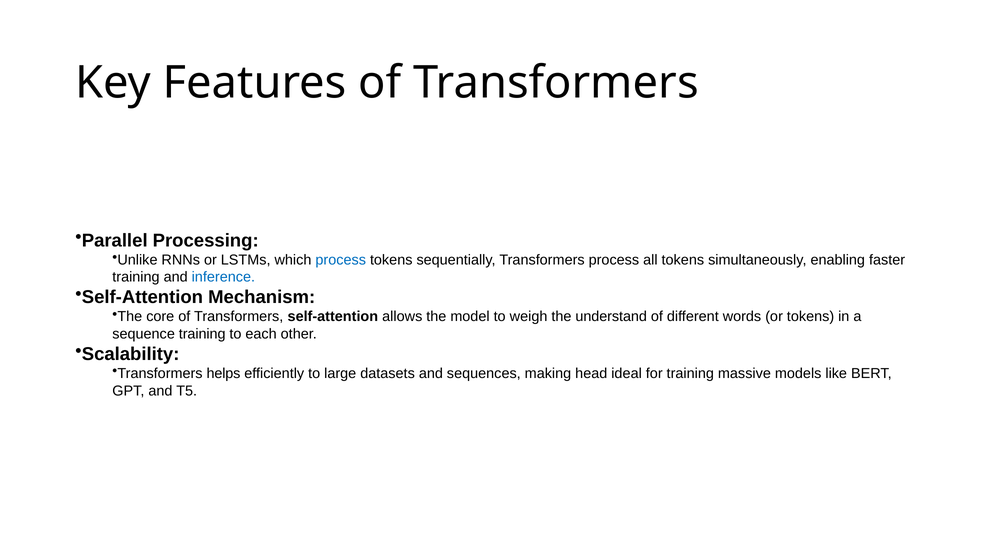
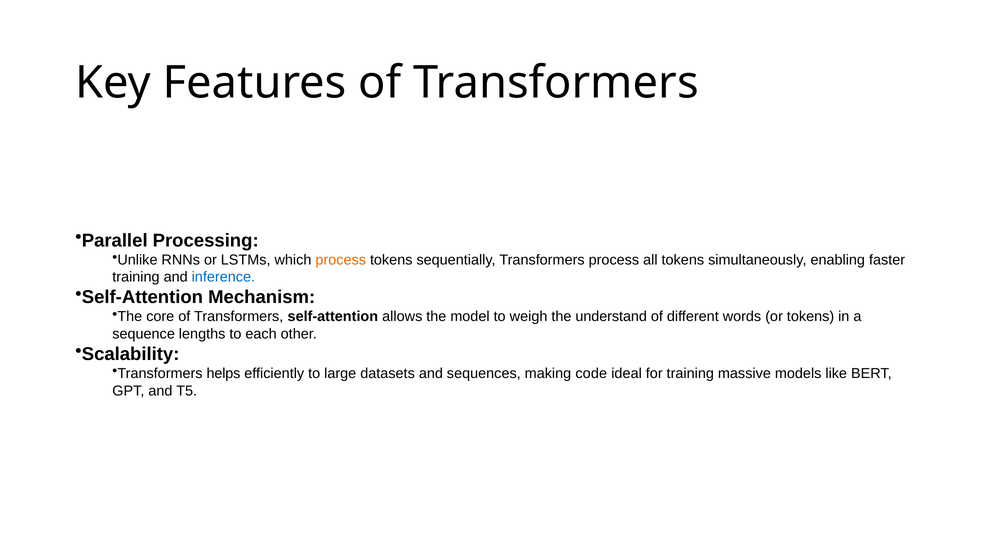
process colour: blue -> orange (341, 260)
sequence training: training -> lengths (202, 334)
head: head -> code (591, 373)
